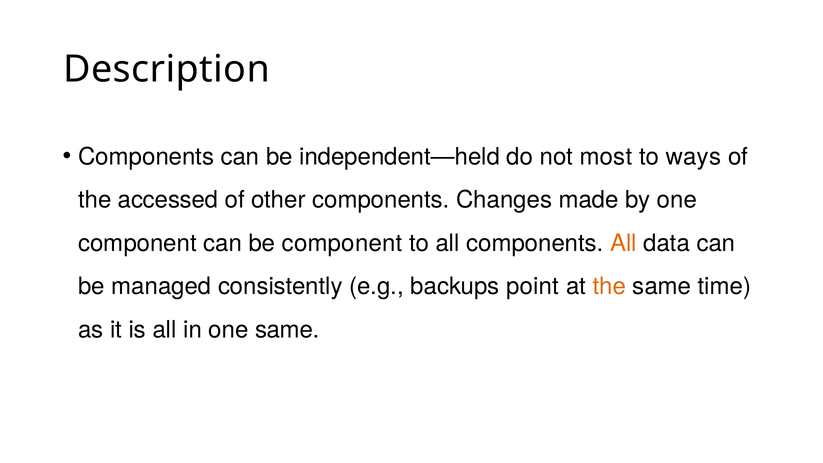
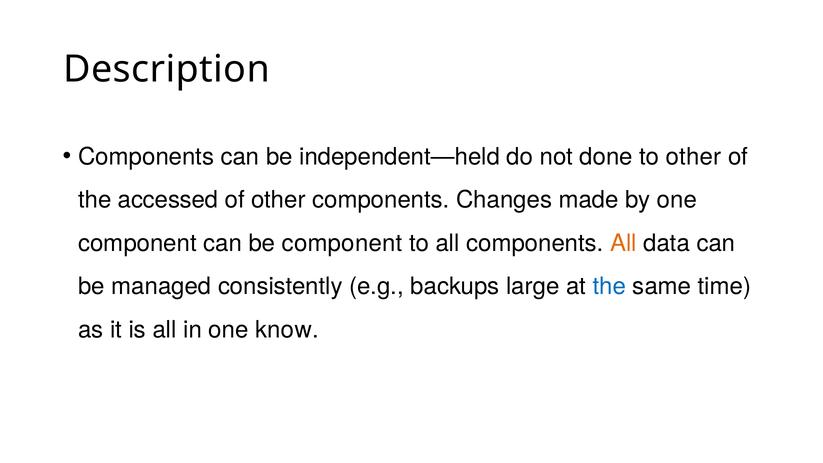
most: most -> done (606, 157)
to ways: ways -> other (694, 157)
point: point -> large (533, 287)
the colour: orange -> blue (609, 287)
one same: same -> know (287, 330)
